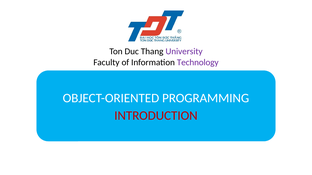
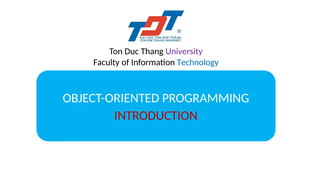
Technology colour: purple -> blue (198, 62)
